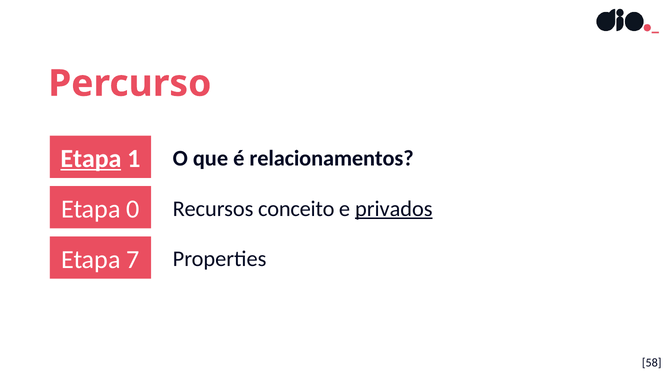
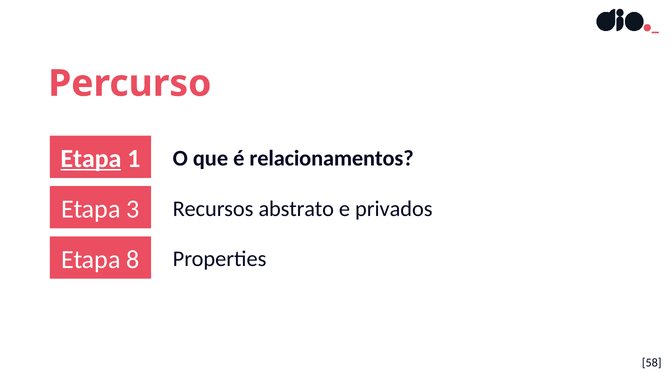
0: 0 -> 3 (133, 209)
conceito: conceito -> abstrato (296, 209)
privados underline: present -> none (394, 209)
7: 7 -> 8 (133, 260)
